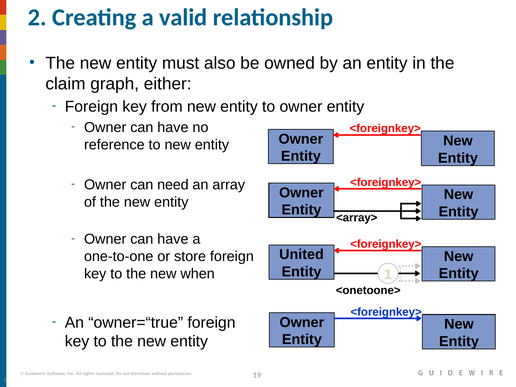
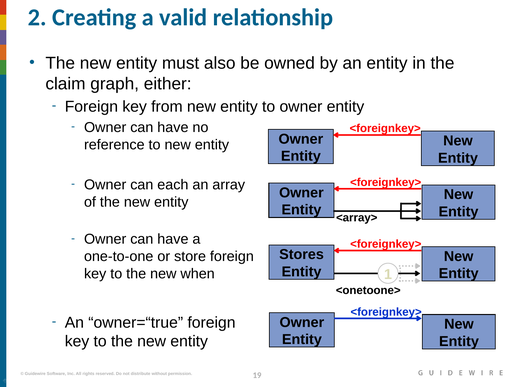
need: need -> each (173, 185)
United: United -> Stores (302, 255)
